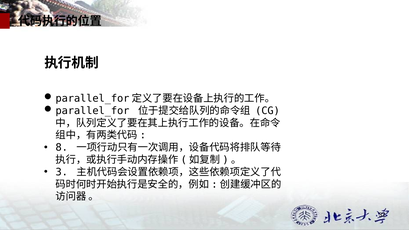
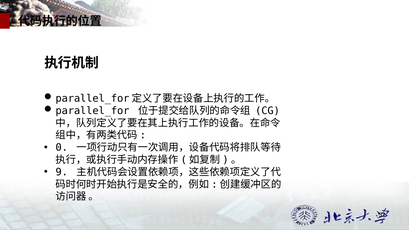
8: 8 -> 0 (62, 148)
3: 3 -> 9 (62, 172)
